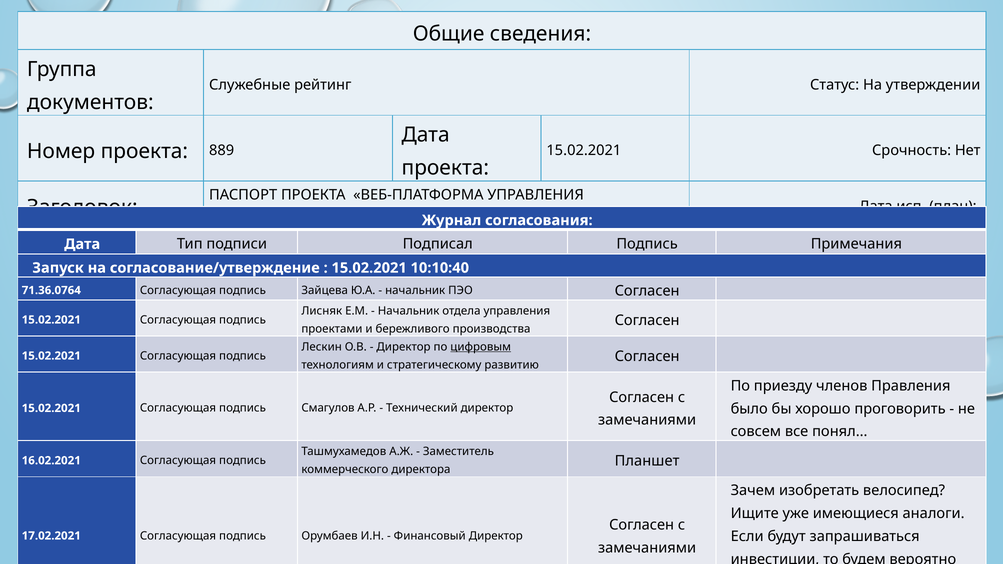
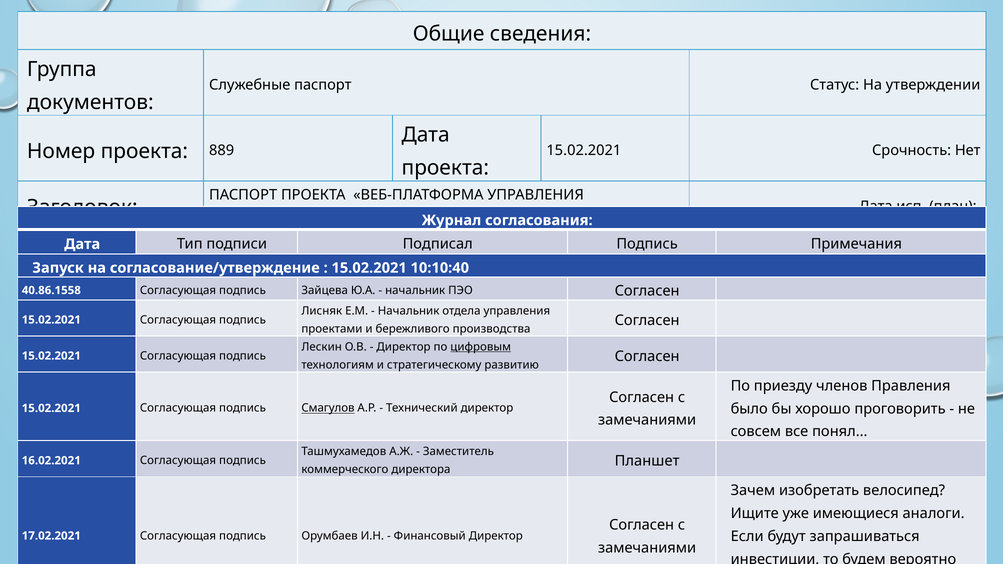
Служебные рейтинг: рейтинг -> паспорт (323, 85)
71.36.0764: 71.36.0764 -> 40.86.1558 (51, 290)
Смагулов underline: none -> present (328, 408)
